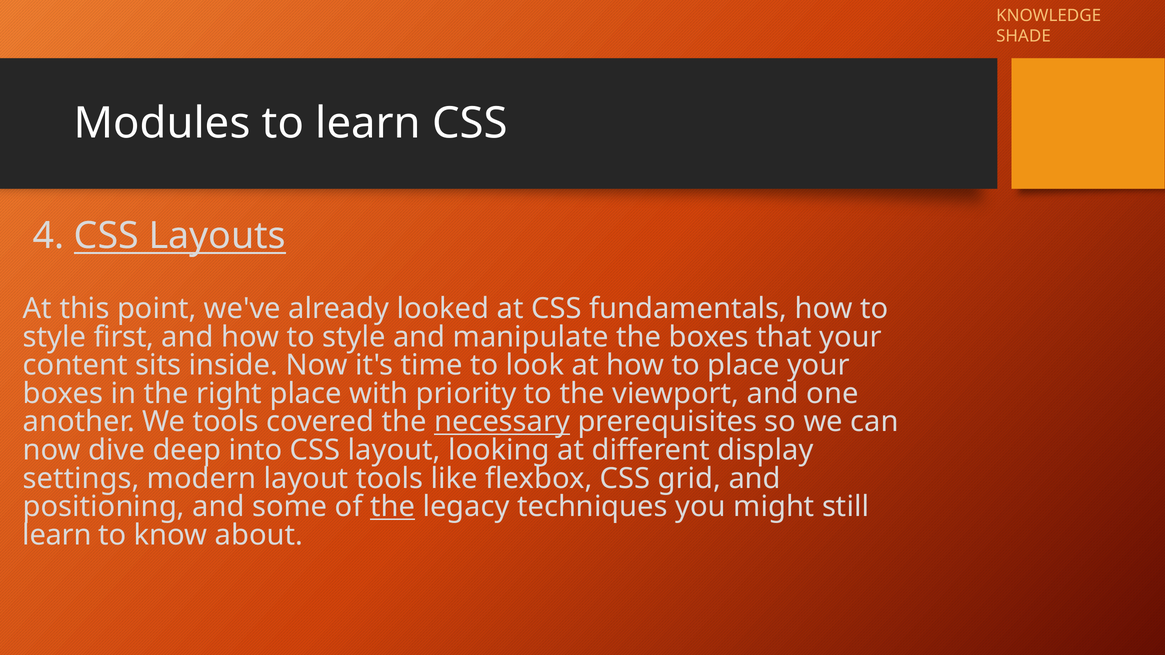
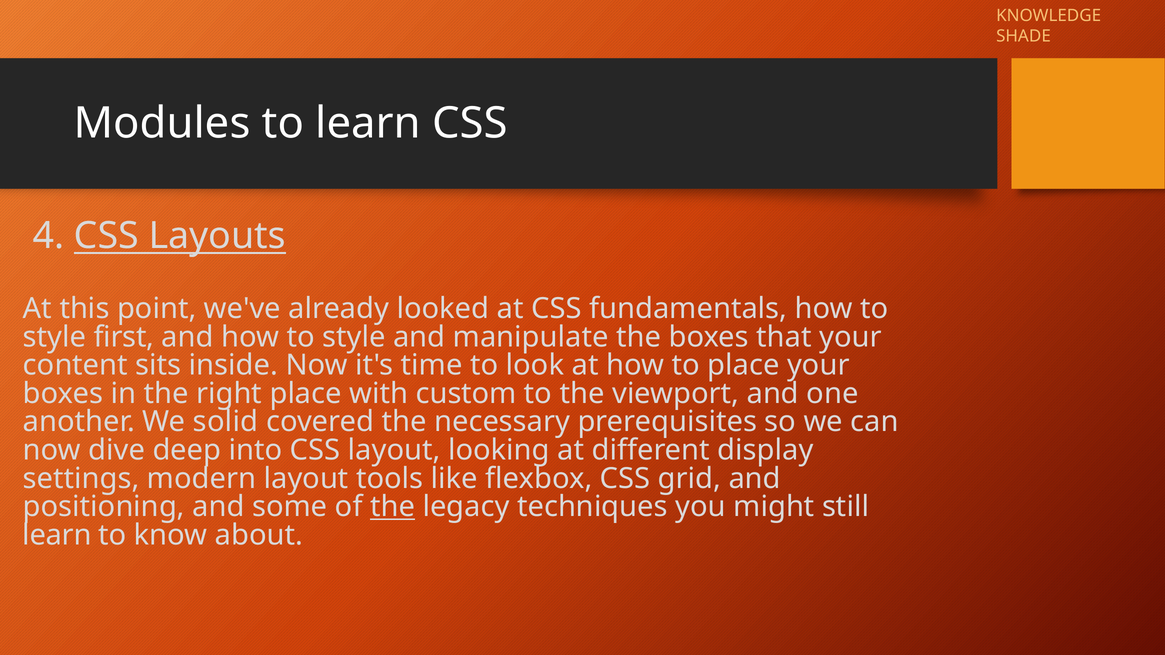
priority: priority -> custom (466, 394)
We tools: tools -> solid (226, 422)
necessary underline: present -> none (502, 422)
